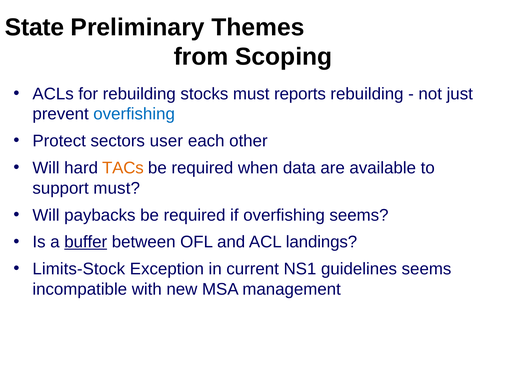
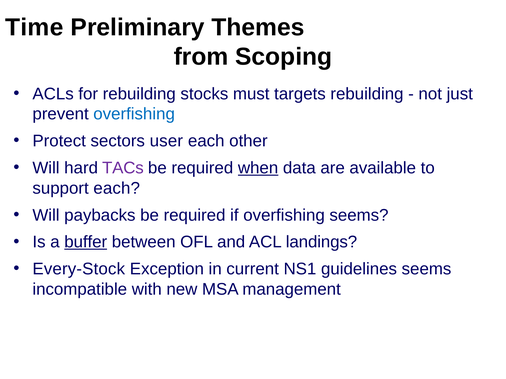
State: State -> Time (34, 27)
reports: reports -> targets (300, 94)
TACs colour: orange -> purple (123, 168)
when underline: none -> present (258, 168)
support must: must -> each (117, 188)
Limits-Stock: Limits-Stock -> Every-Stock (79, 269)
